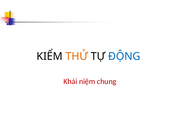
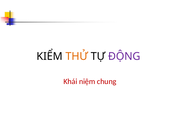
ĐỘNG colour: blue -> purple (124, 56)
